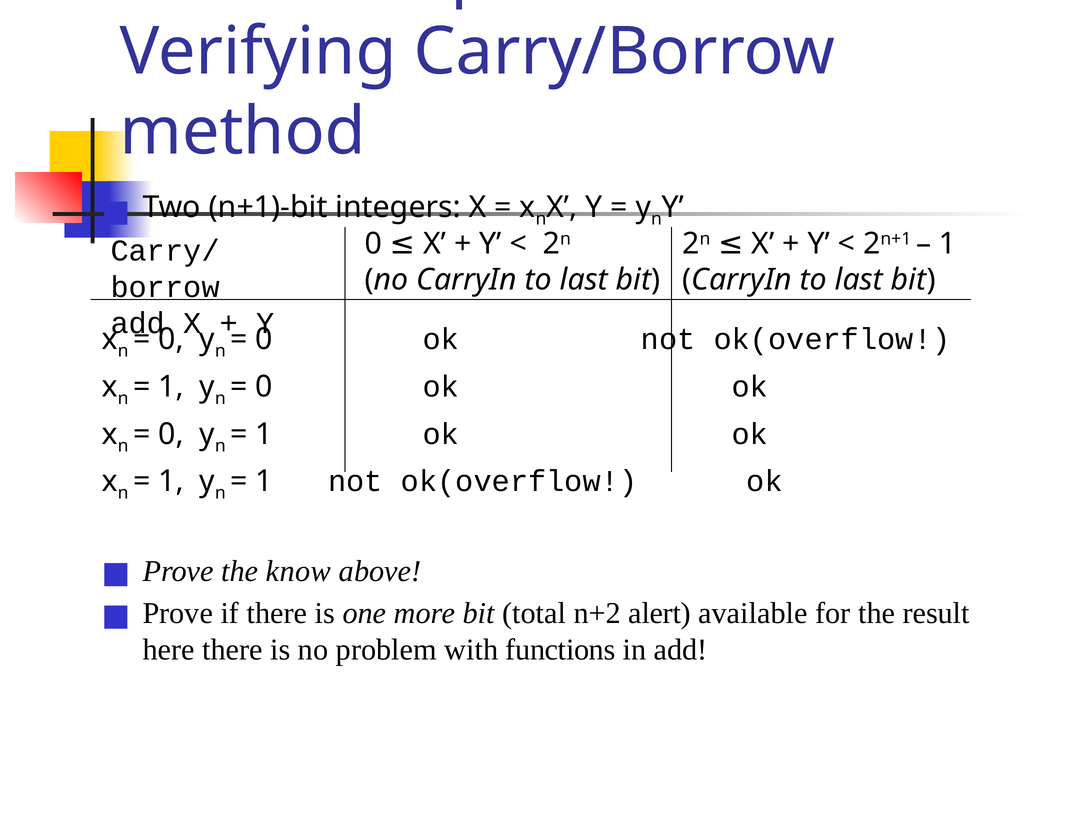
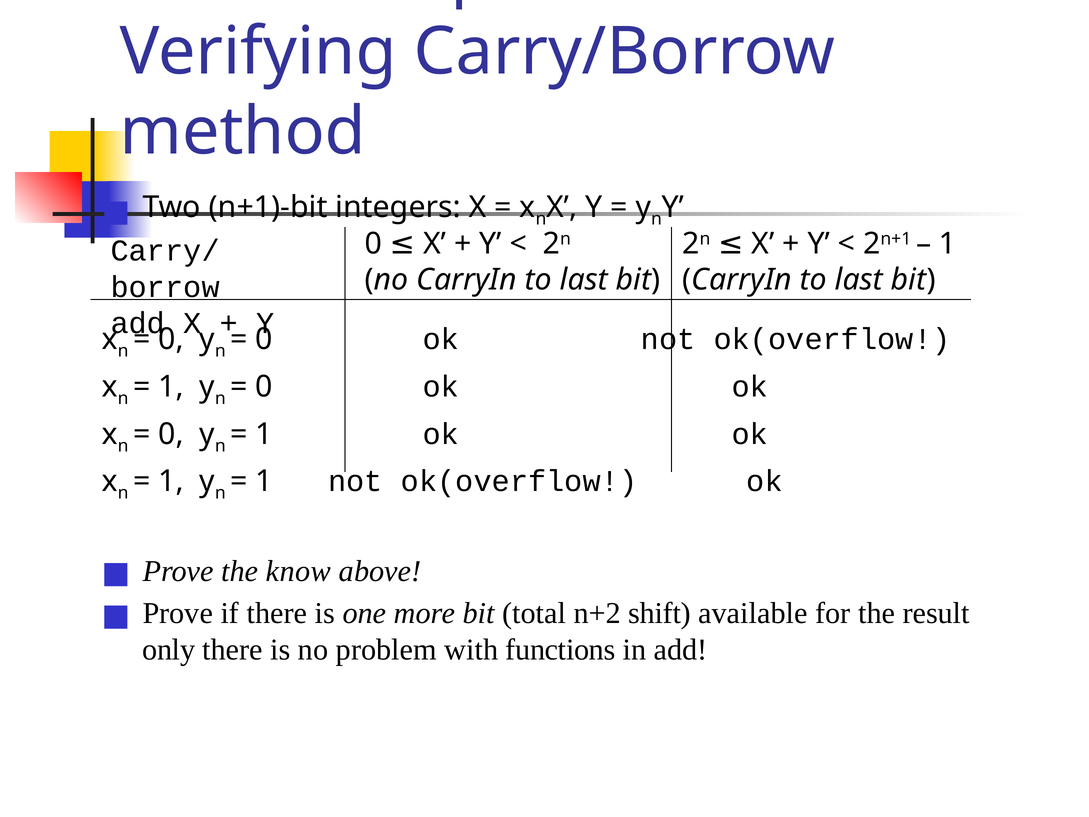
alert: alert -> shift (660, 613)
here: here -> only (169, 650)
